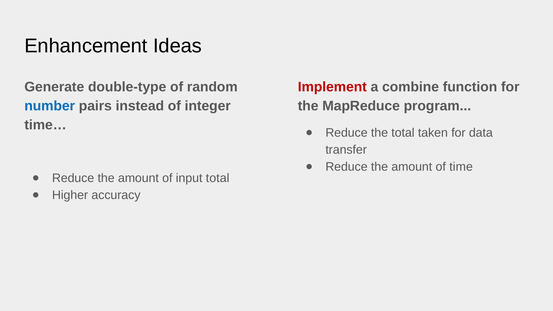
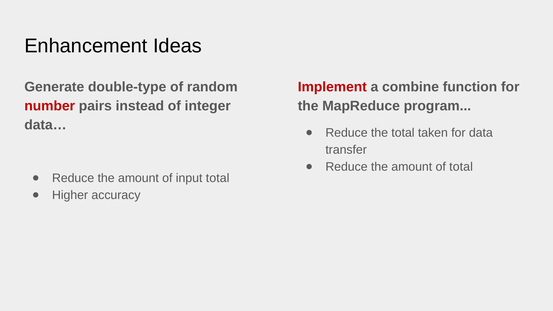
number colour: blue -> red (50, 106)
time…: time… -> data… (45, 125)
of time: time -> total (461, 167)
